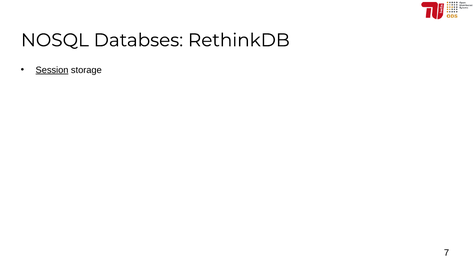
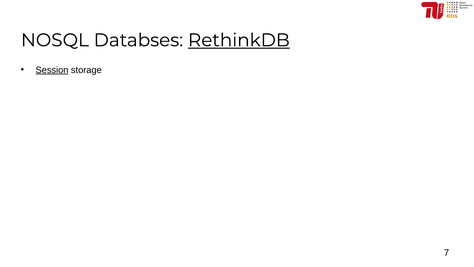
RethinkDB underline: none -> present (239, 40)
